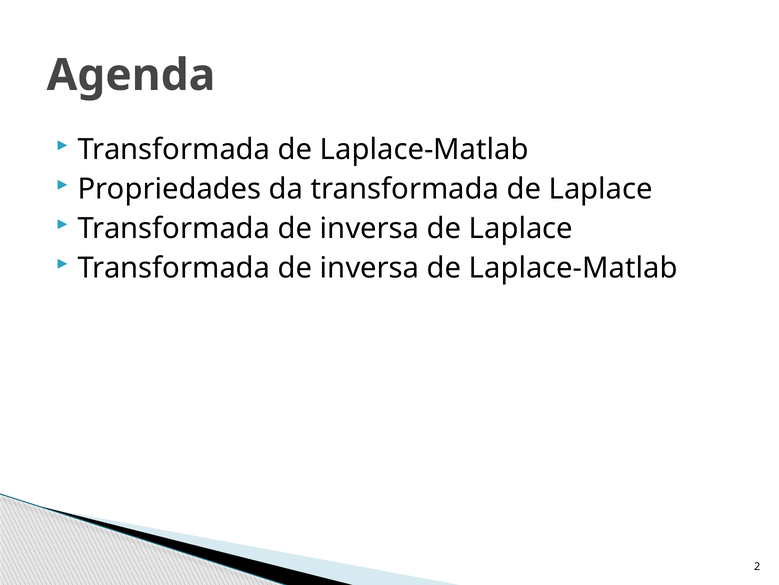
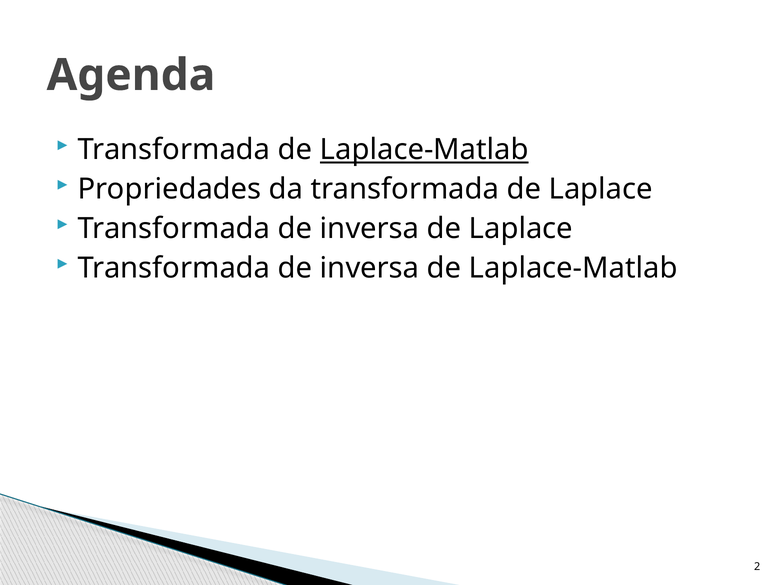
Laplace-Matlab underline: none -> present (424, 150)
